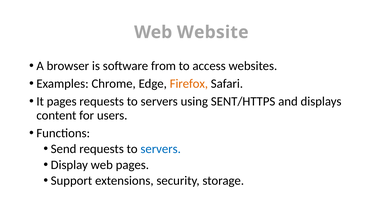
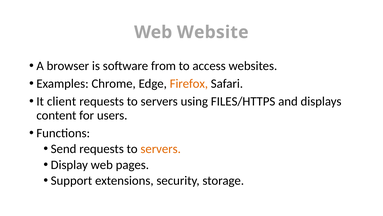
It pages: pages -> client (62, 101)
SENT/HTTPS: SENT/HTTPS -> FILES/HTTPS (243, 101)
servers colour: blue -> orange (161, 149)
